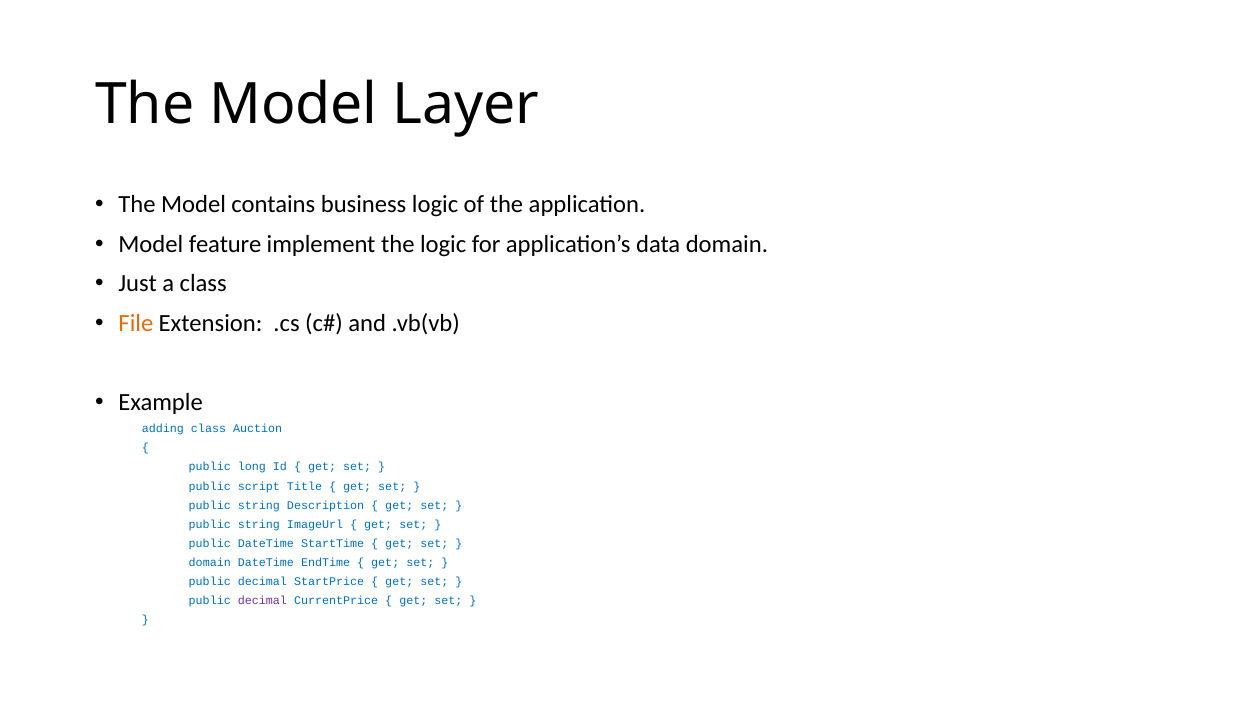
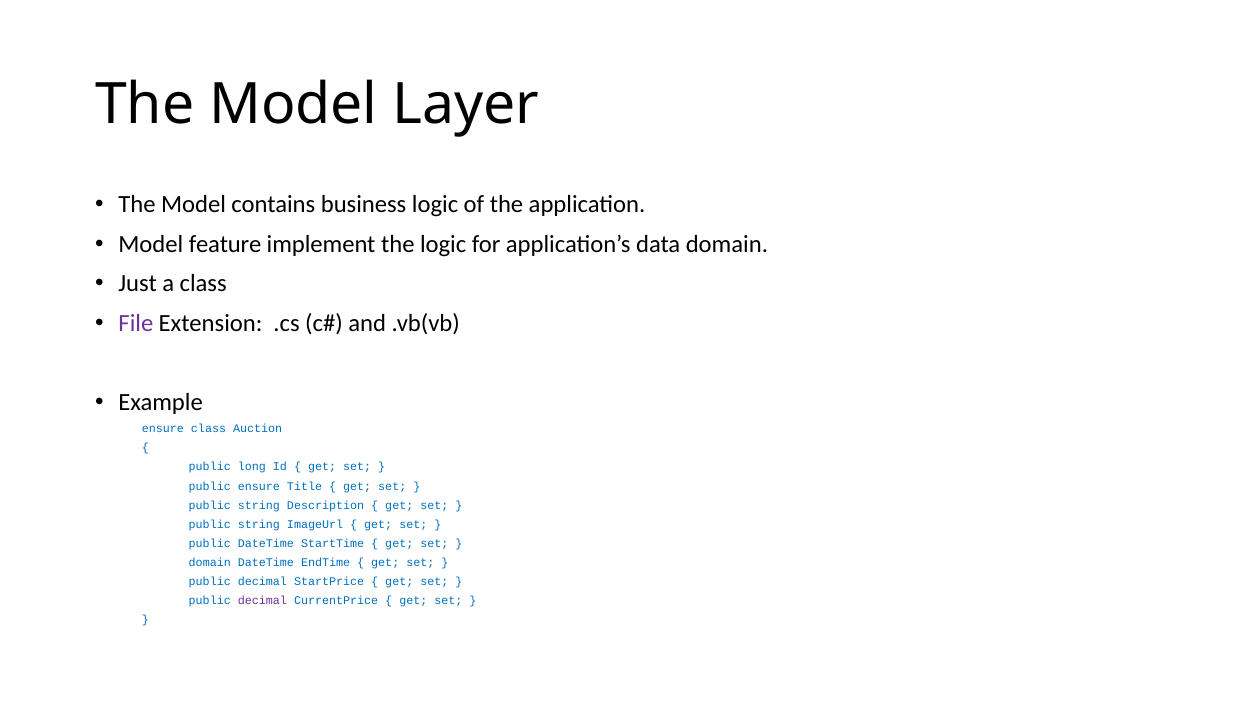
File colour: orange -> purple (136, 324)
adding: adding -> ensure (163, 429)
public script: script -> ensure (259, 486)
